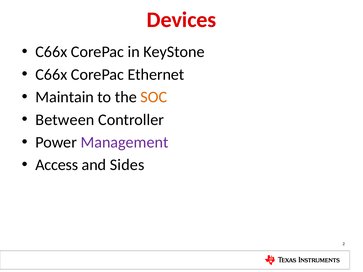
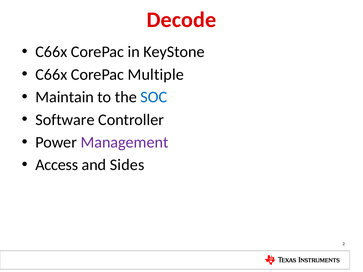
Devices: Devices -> Decode (181, 20)
Ethernet: Ethernet -> Multiple (156, 75)
SOC colour: orange -> blue (154, 97)
Between: Between -> Software (65, 120)
